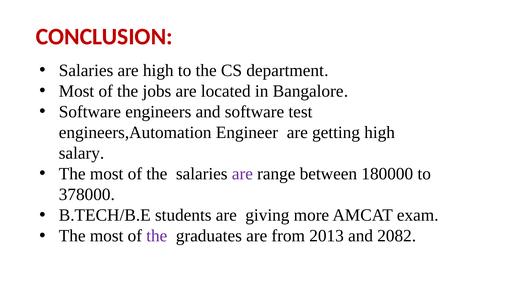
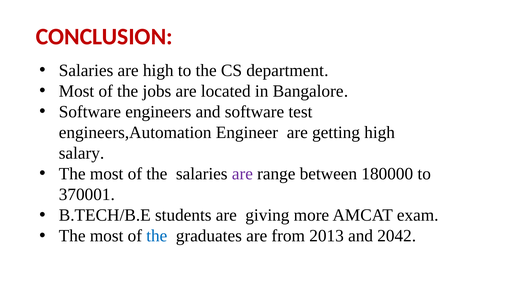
378000: 378000 -> 370001 (87, 194)
the colour: purple -> blue (157, 236)
2082: 2082 -> 2042 (397, 236)
